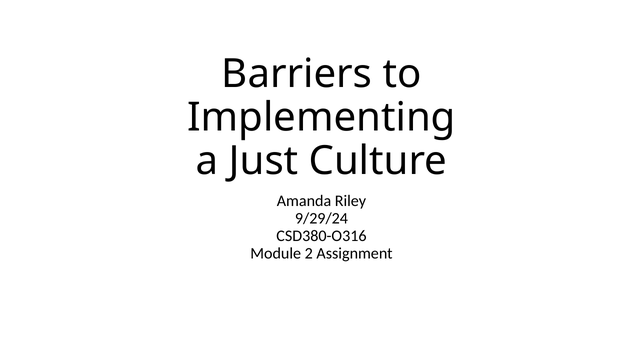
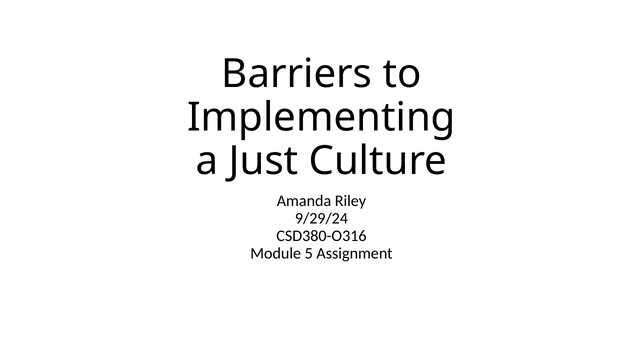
2: 2 -> 5 (309, 253)
